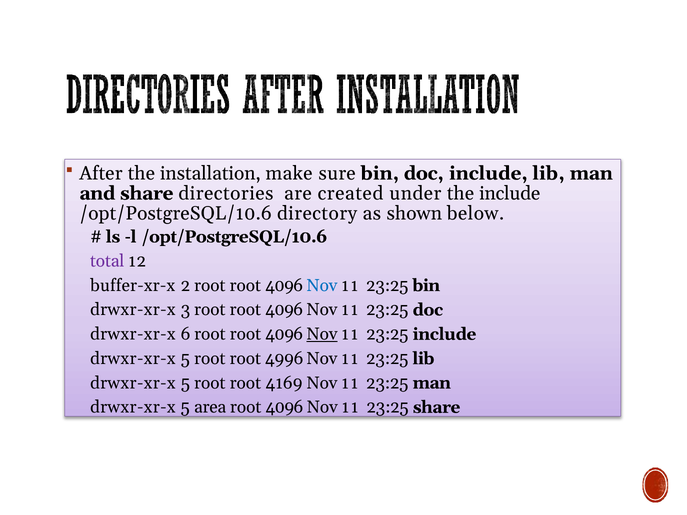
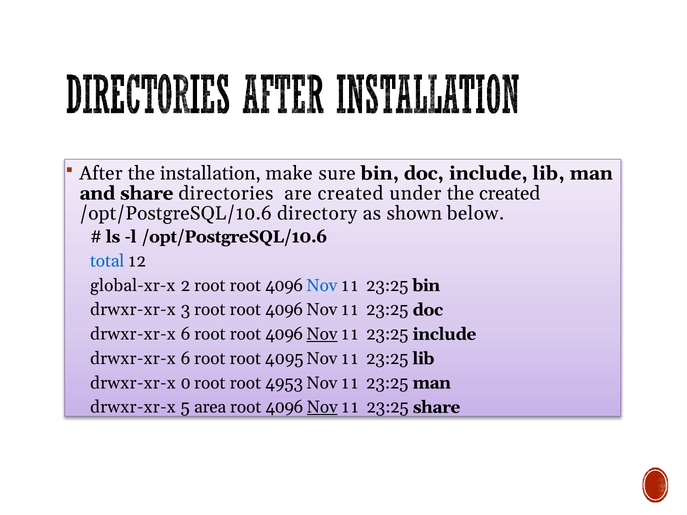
the include: include -> created (510, 193)
total colour: purple -> blue (107, 261)
buffer-xr-x: buffer-xr-x -> global-xr-x (133, 286)
5: 5 -> 6 (186, 359)
4996: 4996 -> 4095 (284, 359)
5: 5 -> 0 (186, 383)
4169: 4169 -> 4953 (284, 383)
Nov underline: none -> present (322, 407)
